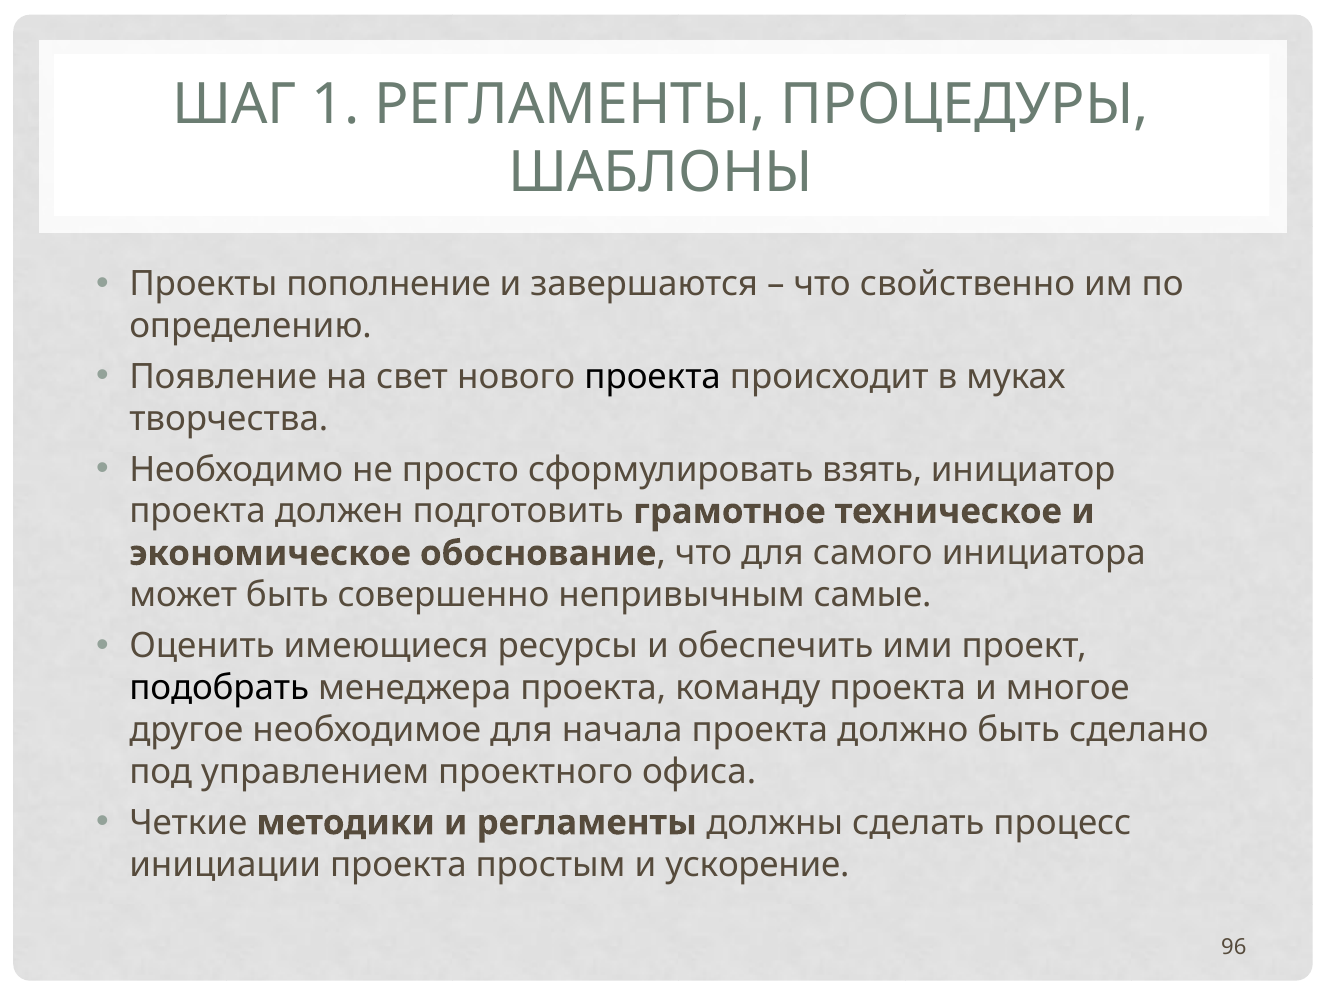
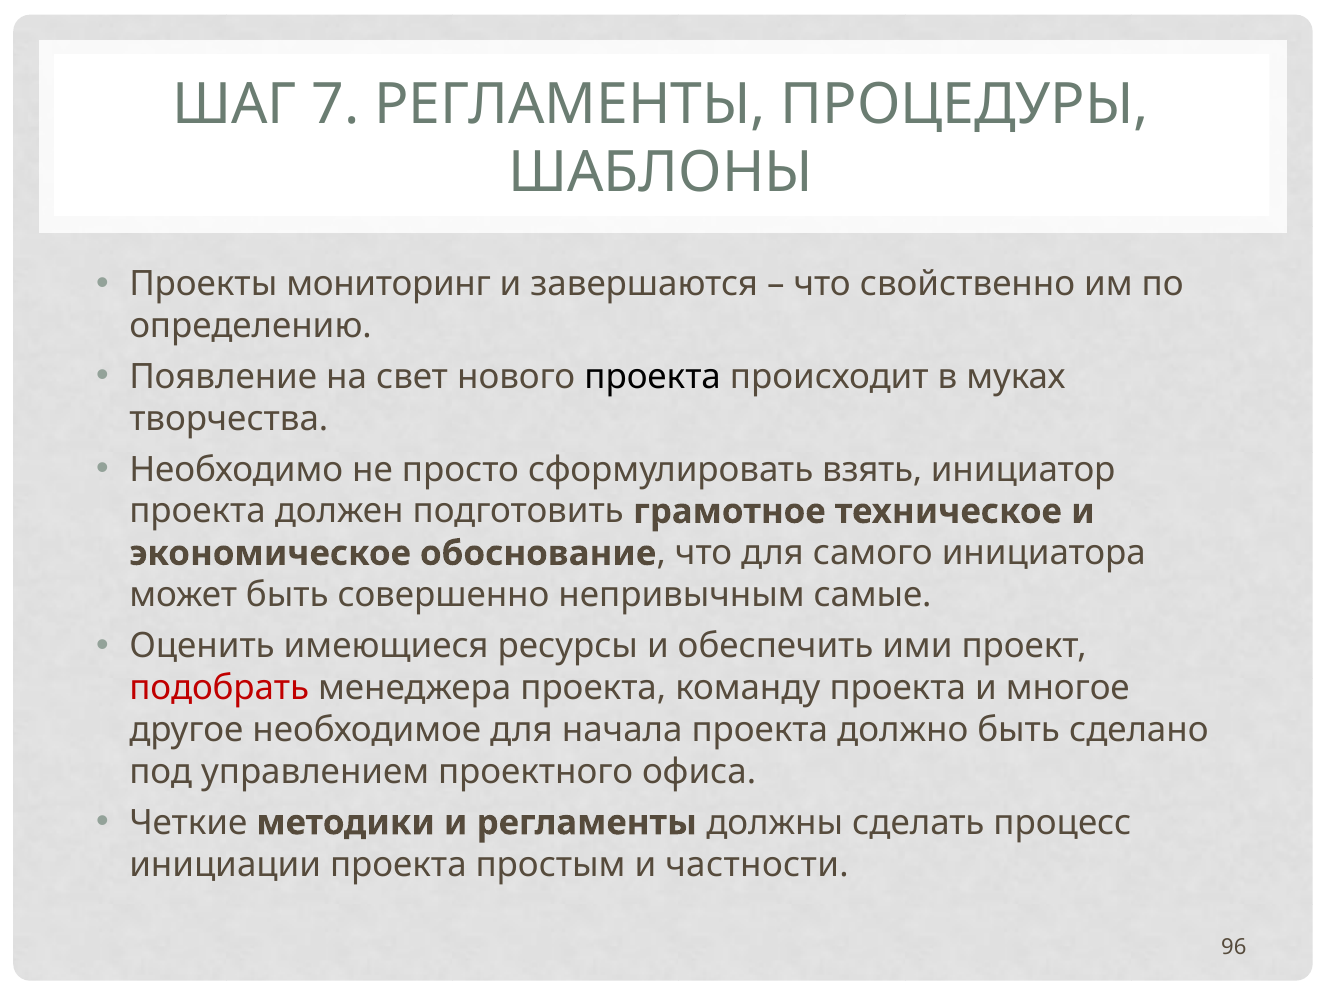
1: 1 -> 7 (336, 104)
пополнение: пополнение -> мониторинг (389, 284)
подобрать colour: black -> red (219, 688)
ускорение: ускорение -> частности (757, 865)
